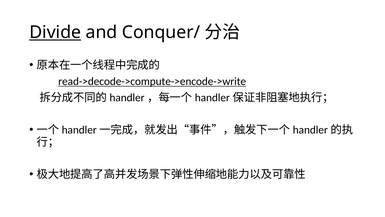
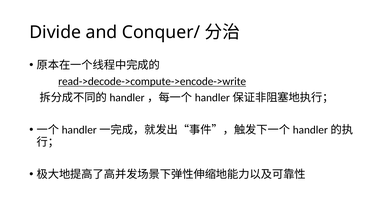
Divide underline: present -> none (55, 32)
